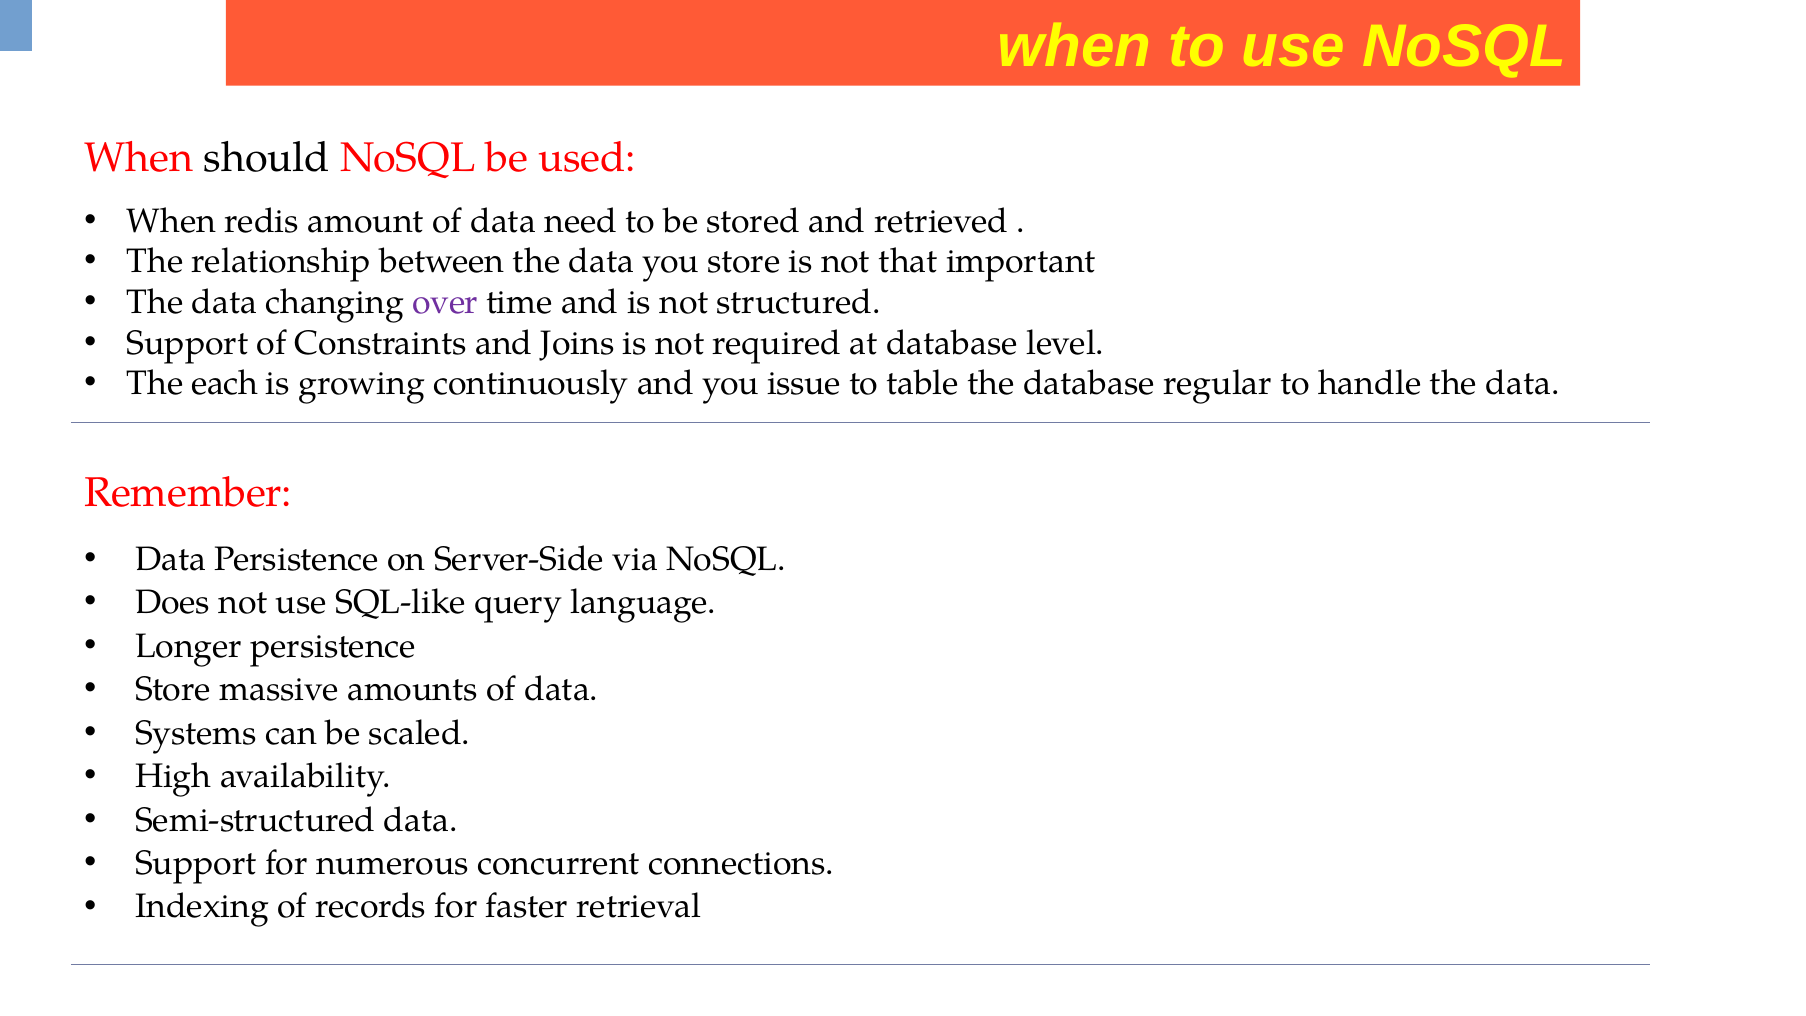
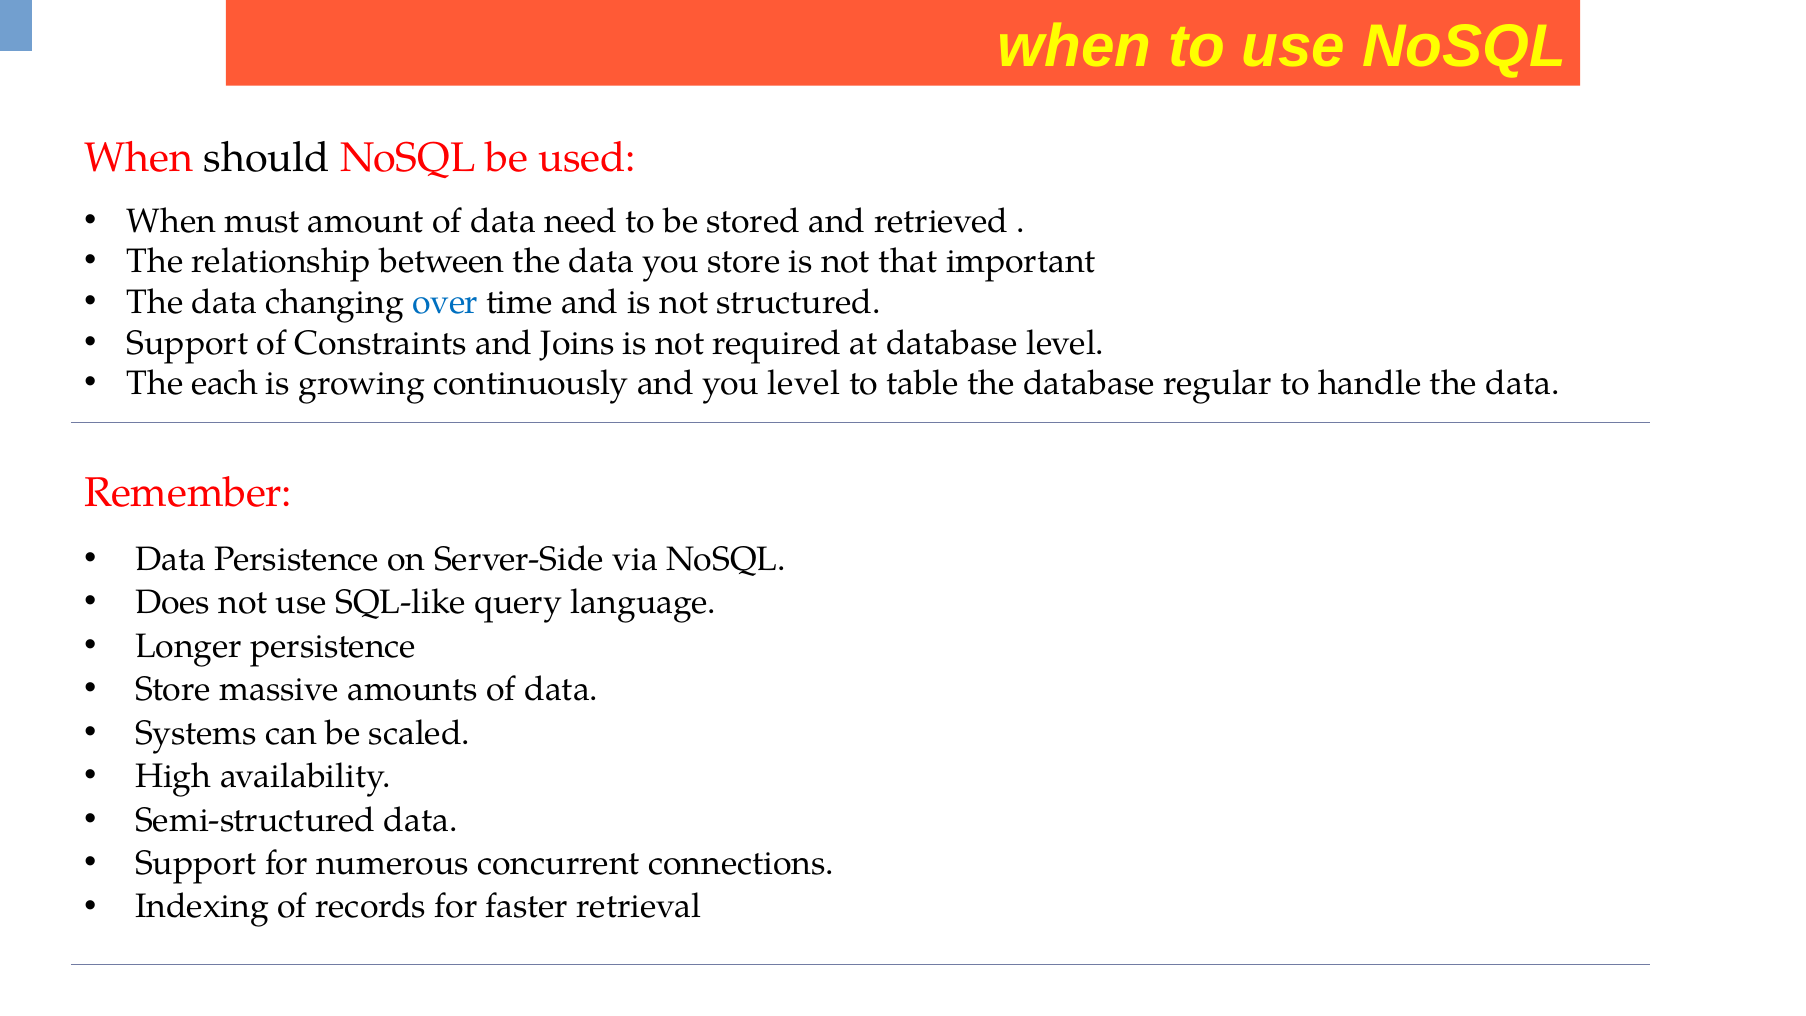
redis: redis -> must (262, 221)
over colour: purple -> blue (445, 302)
you issue: issue -> level (804, 383)
